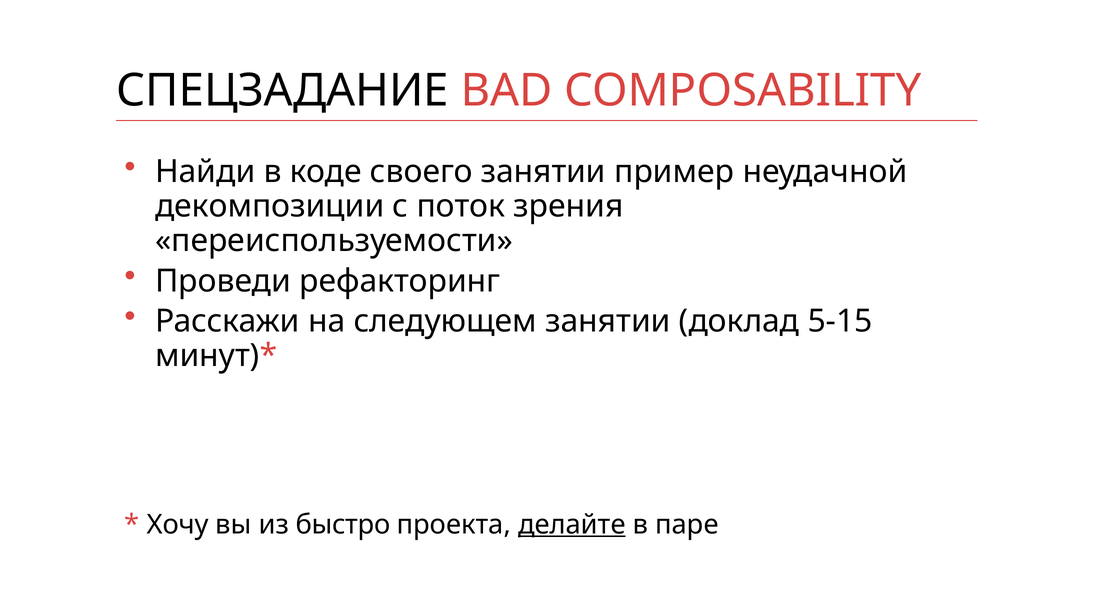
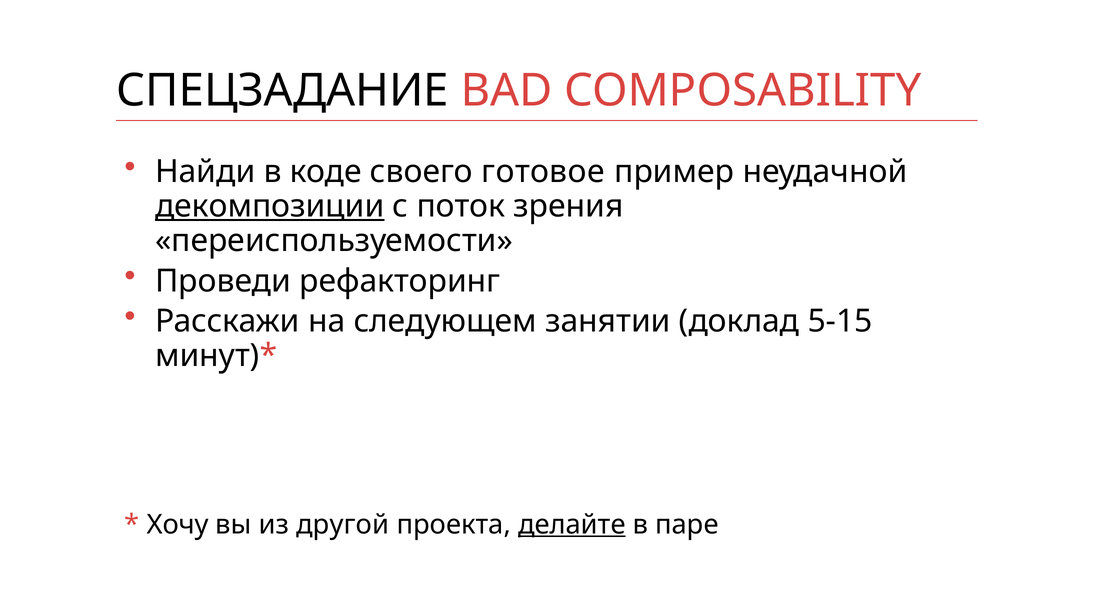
своего занятии: занятии -> готовое (543, 172)
декомпозиции underline: none -> present (270, 206)
быстро: быстро -> другой (343, 524)
